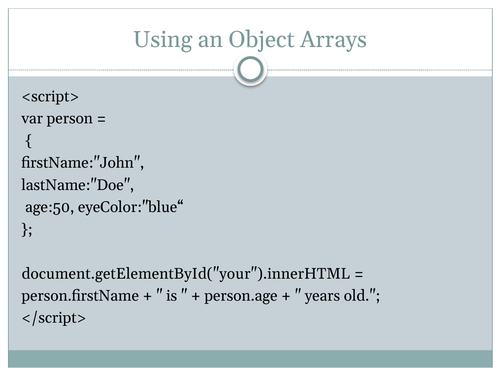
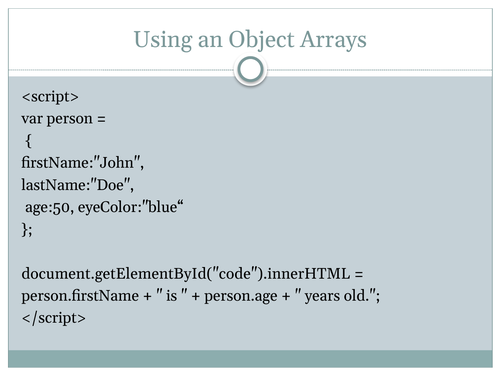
document.getElementById("your").innerHTML: document.getElementById("your").innerHTML -> document.getElementById("code").innerHTML (186, 273)
